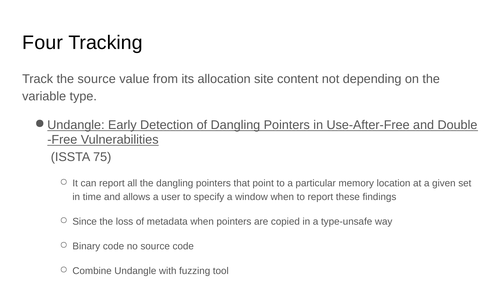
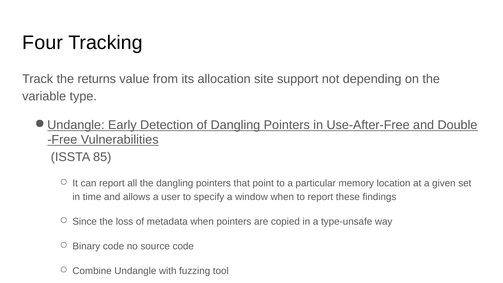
the source: source -> returns (97, 79)
content: content -> support (298, 79)
75: 75 -> 85 (102, 157)
